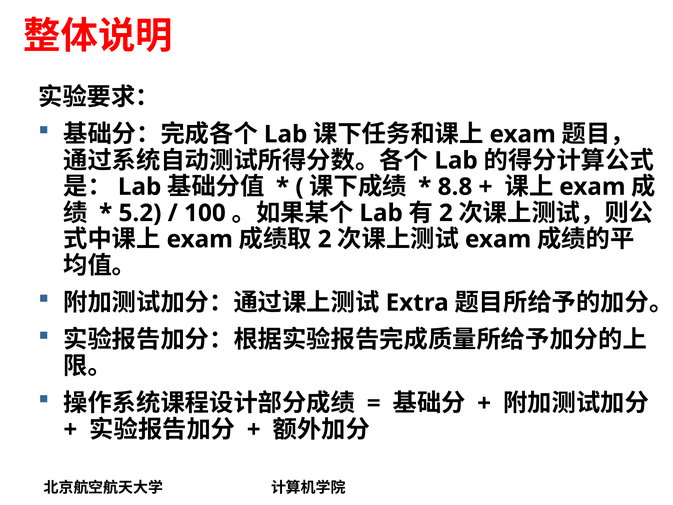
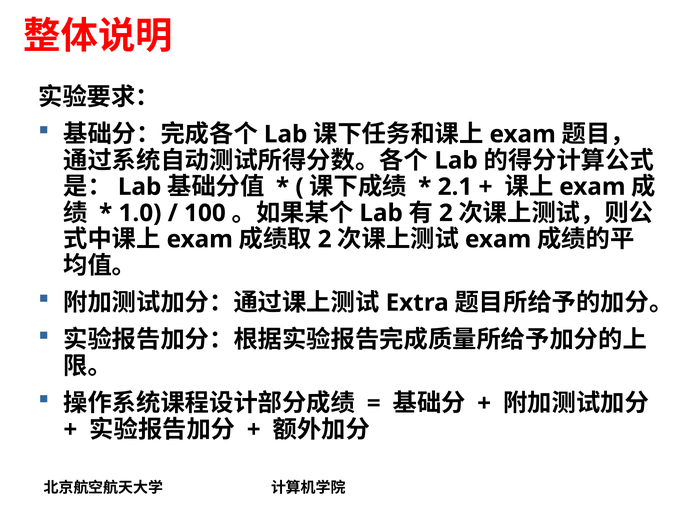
8.8: 8.8 -> 2.1 (455, 187)
5.2: 5.2 -> 1.0 (140, 213)
